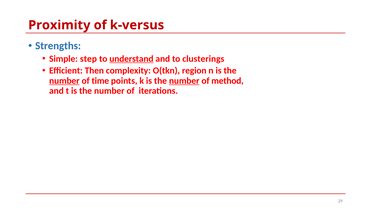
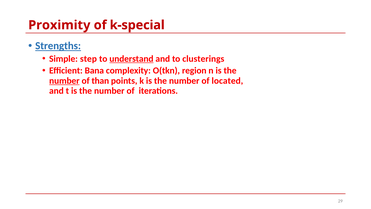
k-versus: k-versus -> k-special (137, 25)
Strengths underline: none -> present (58, 46)
Then: Then -> Bana (94, 71)
time: time -> than (100, 81)
number underline: present -> none (184, 81)
method: method -> located (227, 81)
